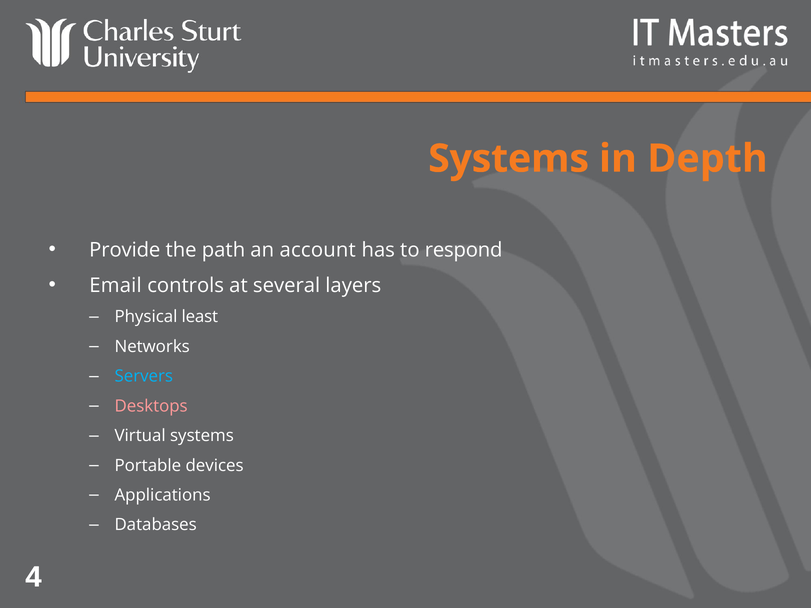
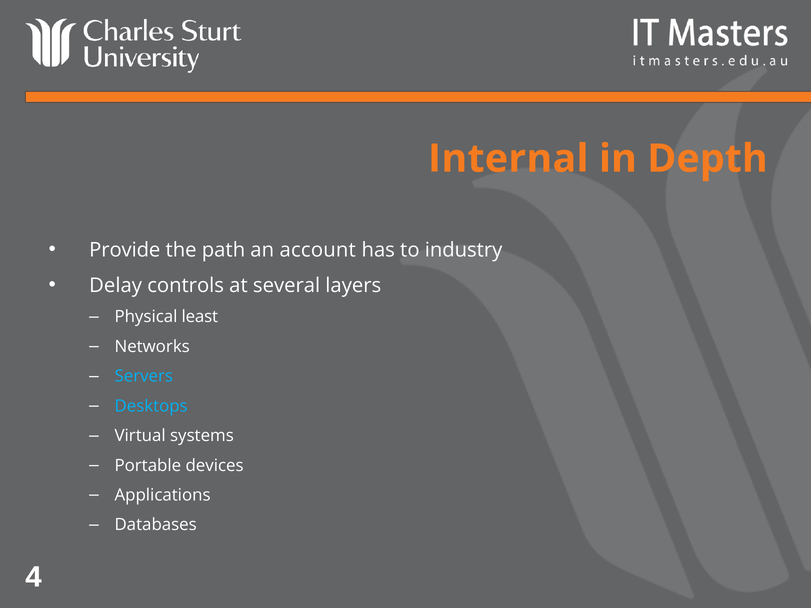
Systems: Systems -> Internal (508, 159)
respond: respond -> industry (464, 250)
Email: Email -> Delay (116, 285)
Desktops colour: pink -> light blue (151, 406)
